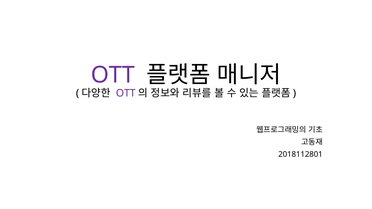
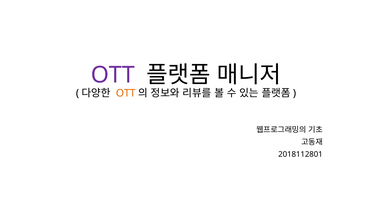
OTT colour: purple -> orange (126, 93)
